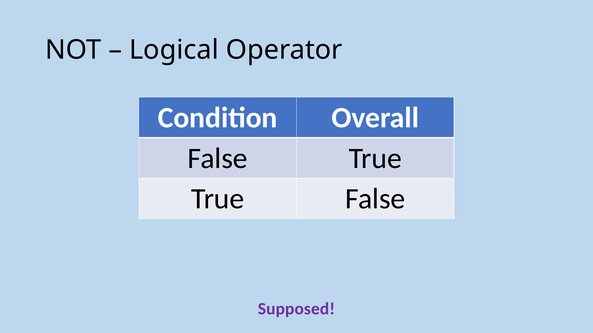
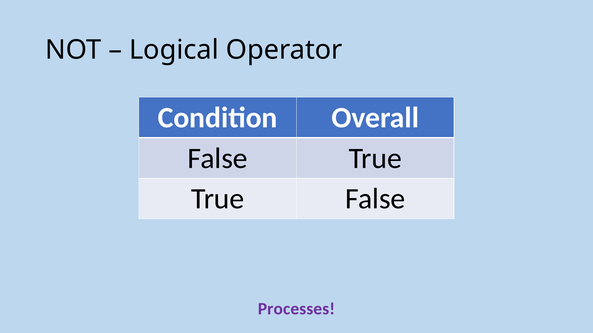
Supposed: Supposed -> Processes (296, 309)
